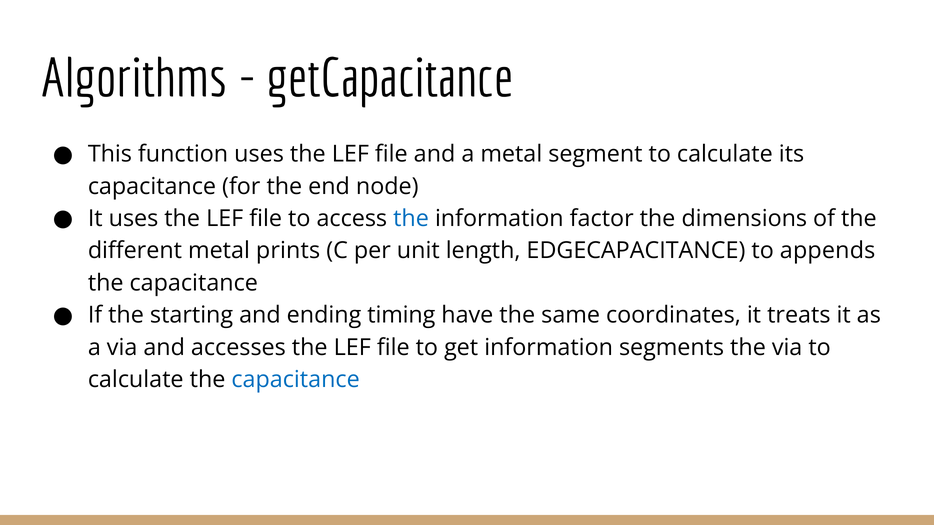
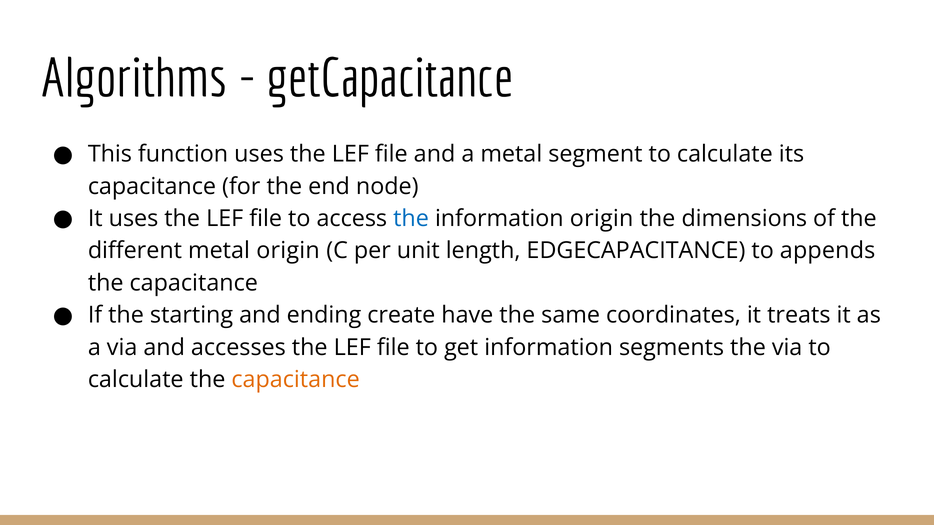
information factor: factor -> origin (602, 219)
metal prints: prints -> origin (288, 251)
timing: timing -> create (401, 315)
capacitance colour: blue -> orange (296, 380)
